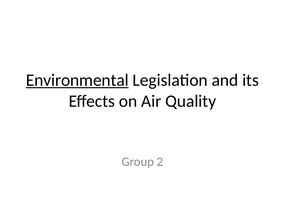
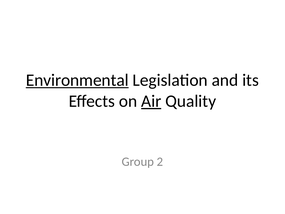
Air underline: none -> present (151, 101)
